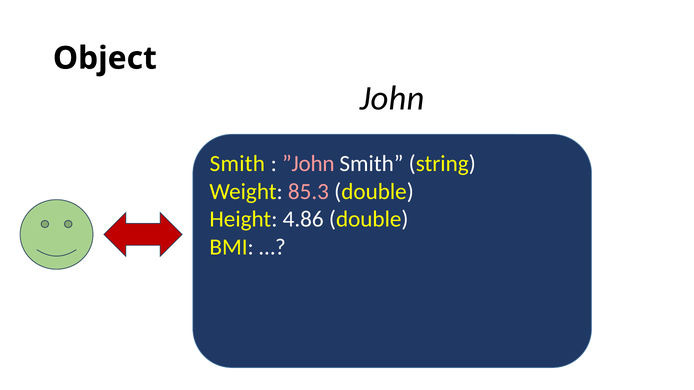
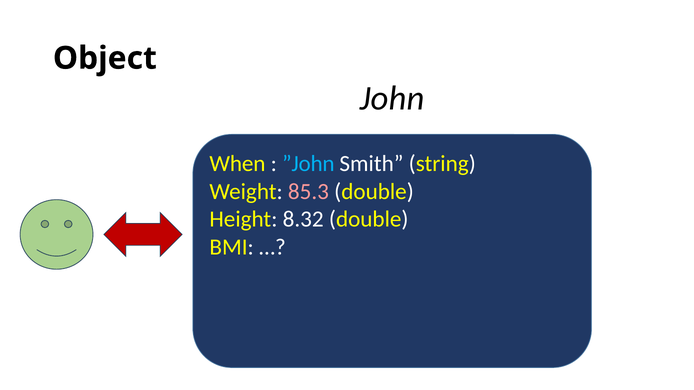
Smith: Smith -> When (237, 164)
”John colour: pink -> light blue (308, 164)
4.86: 4.86 -> 8.32 (303, 219)
